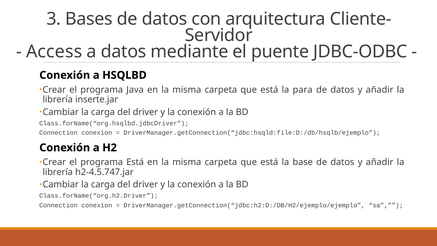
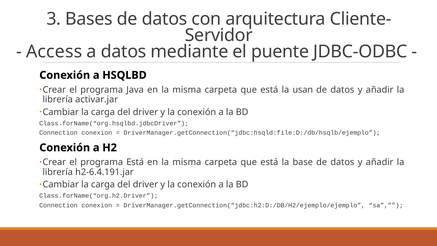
para: para -> usan (303, 90)
inserte.jar: inserte.jar -> activar.jar (97, 99)
h2-4.5.747.jar: h2-4.5.747.jar -> h2-6.4.191.jar (104, 172)
